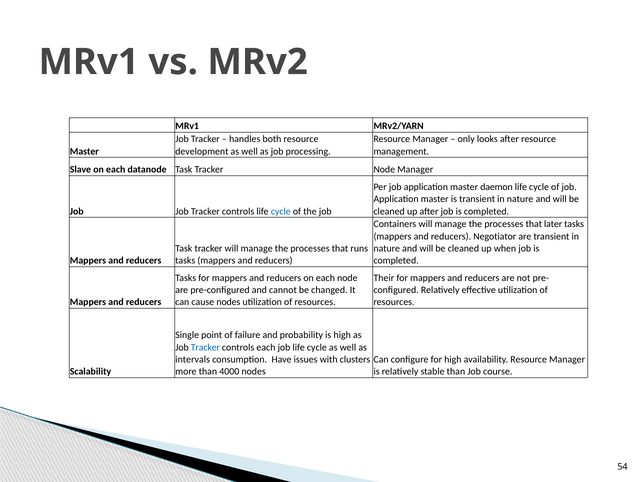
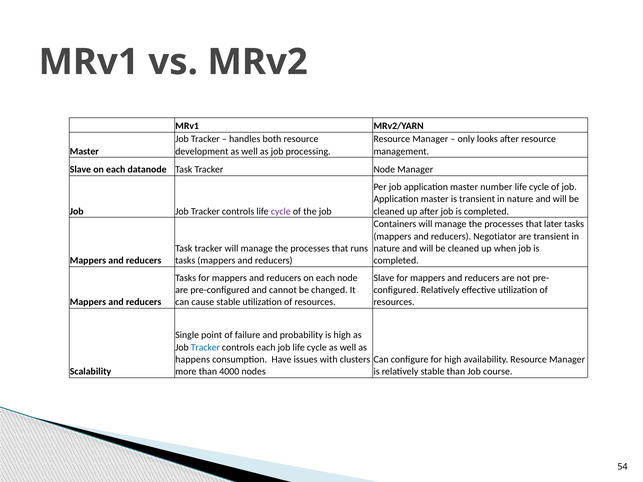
daemon: daemon -> number (496, 187)
cycle colour: blue -> purple (281, 211)
Their: Their -> Slave (384, 278)
cause nodes: nodes -> stable (228, 302)
intervals: intervals -> happens (193, 360)
